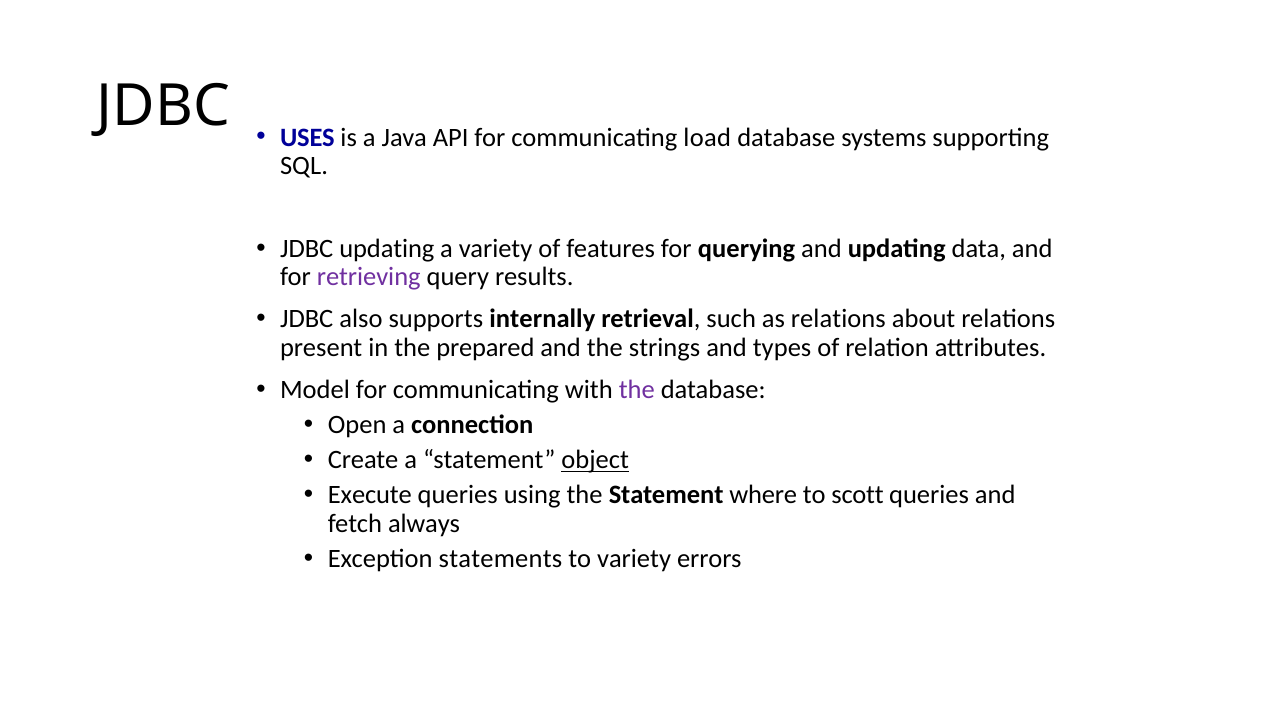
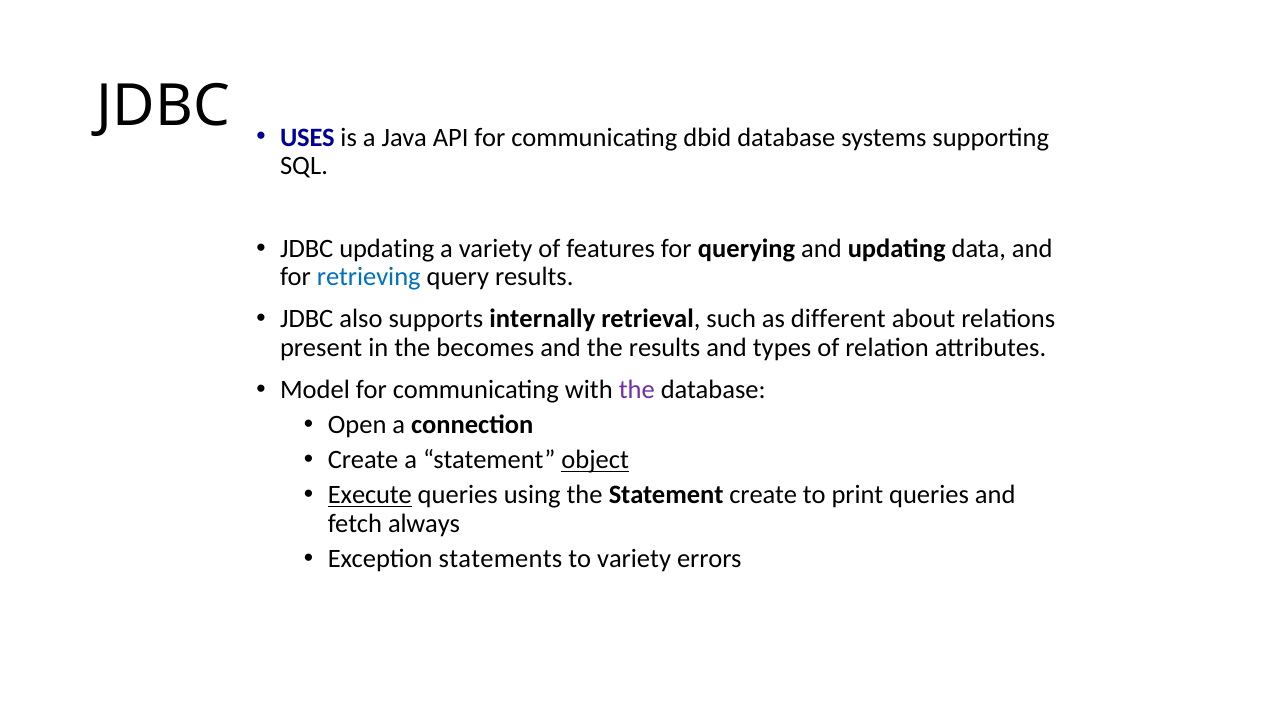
load: load -> dbid (707, 137)
retrieving colour: purple -> blue (369, 277)
as relations: relations -> different (838, 319)
prepared: prepared -> becomes (485, 348)
the strings: strings -> results (665, 348)
Execute underline: none -> present (370, 495)
Statement where: where -> create (763, 495)
scott: scott -> print (857, 495)
